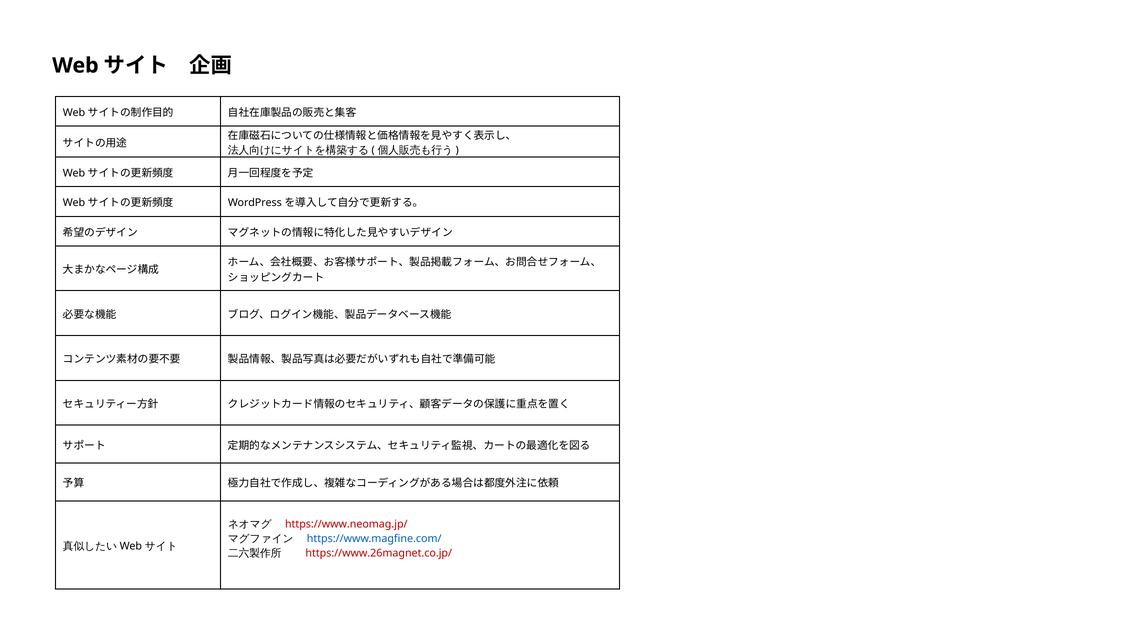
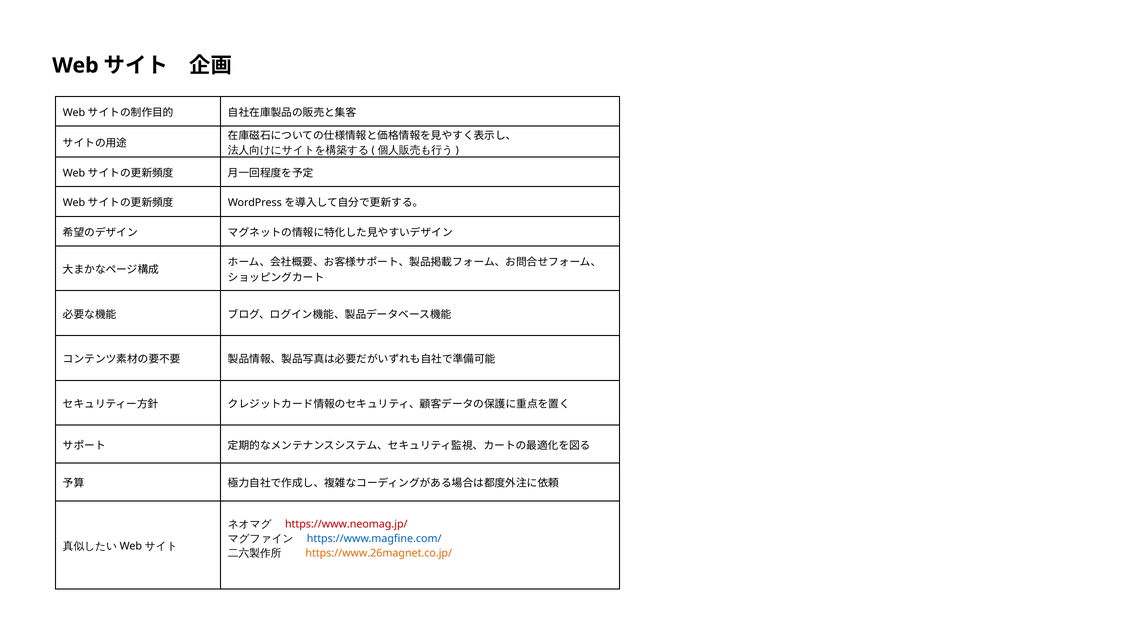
https://www.26magnet.co.jp/ colour: red -> orange (379, 553)
